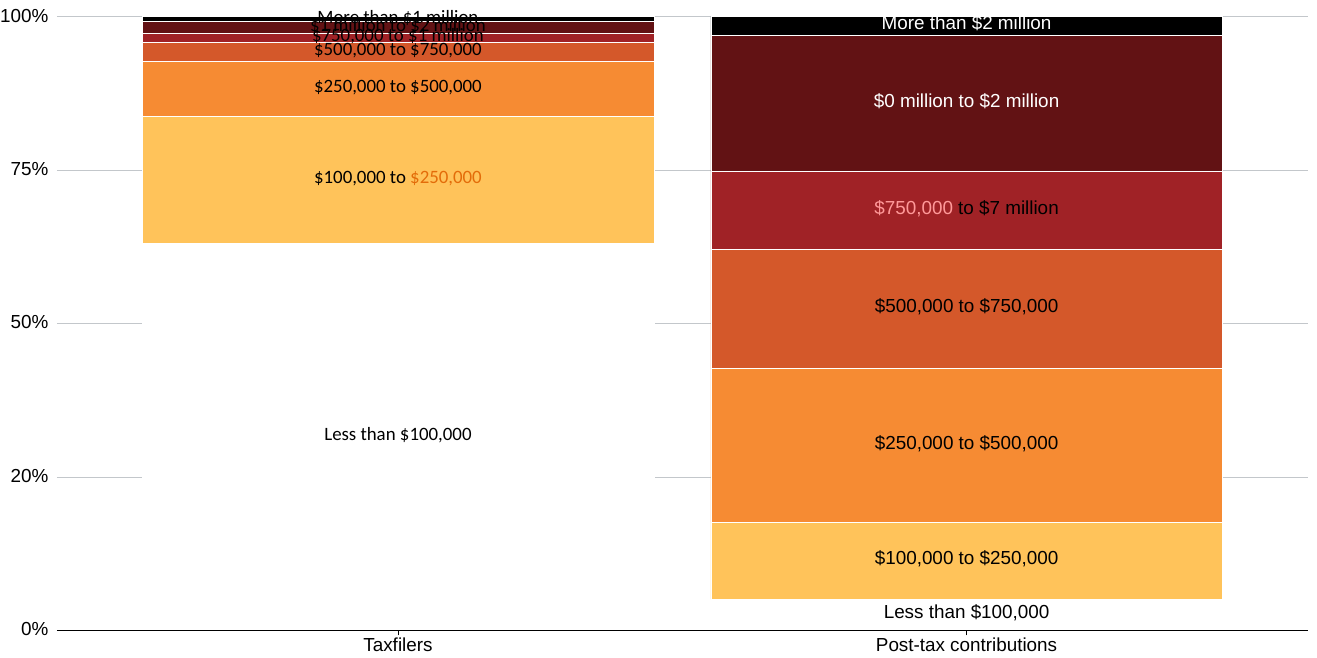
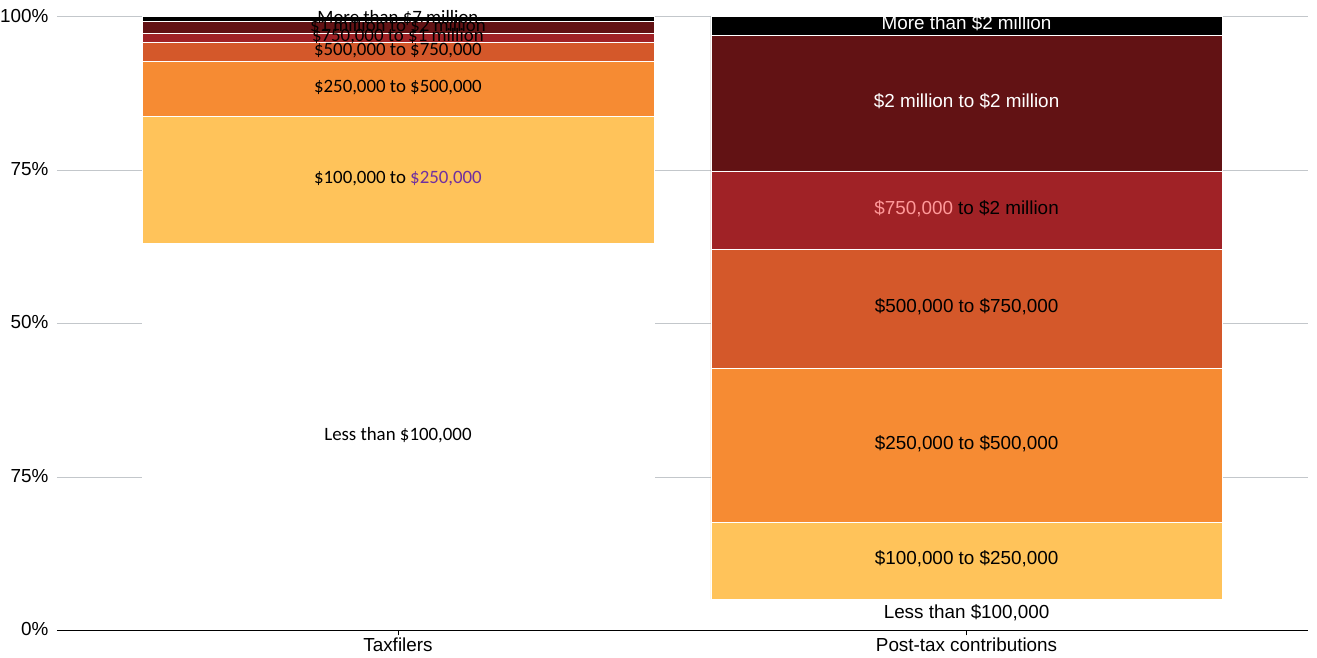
$1: $1 -> $7 (412, 17)
$0: $0 -> $2 (884, 101)
$250,000 colour: orange -> purple (446, 177)
$7: $7 -> $2 (990, 208)
20%: 20% -> 75% (29, 477)
